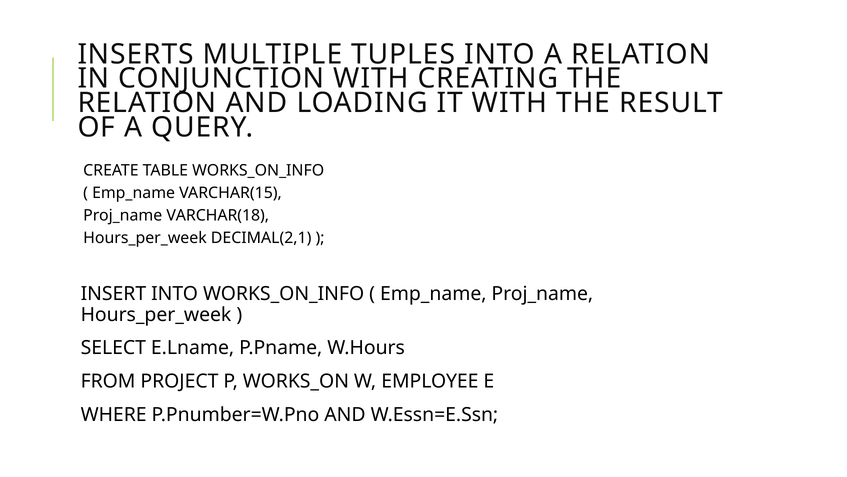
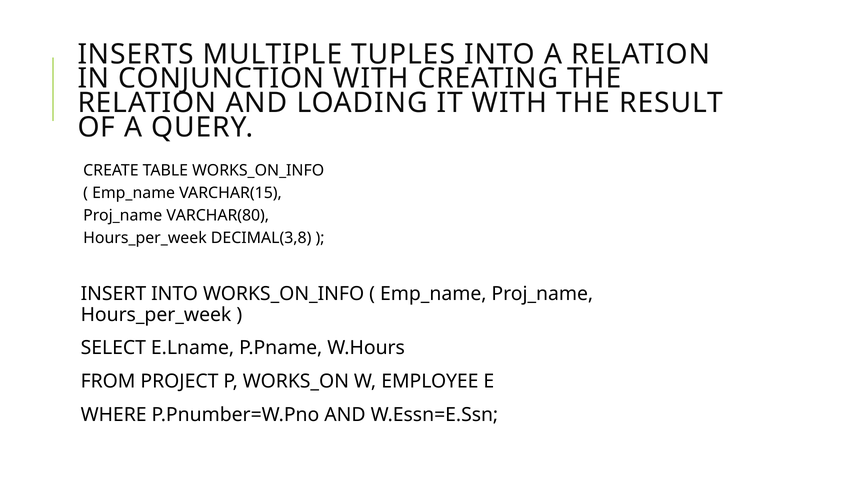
VARCHAR(18: VARCHAR(18 -> VARCHAR(80 (218, 215)
DECIMAL(2,1: DECIMAL(2,1 -> DECIMAL(3,8 (261, 238)
